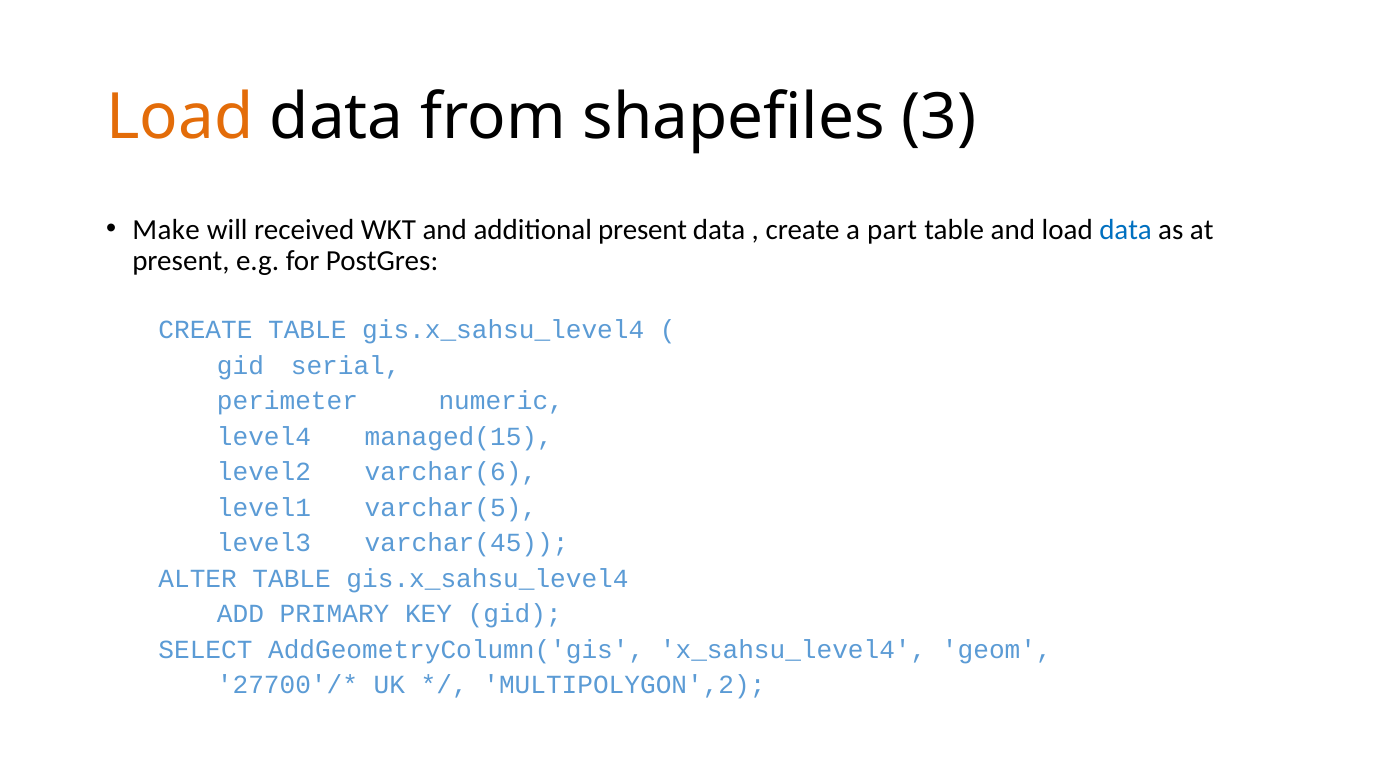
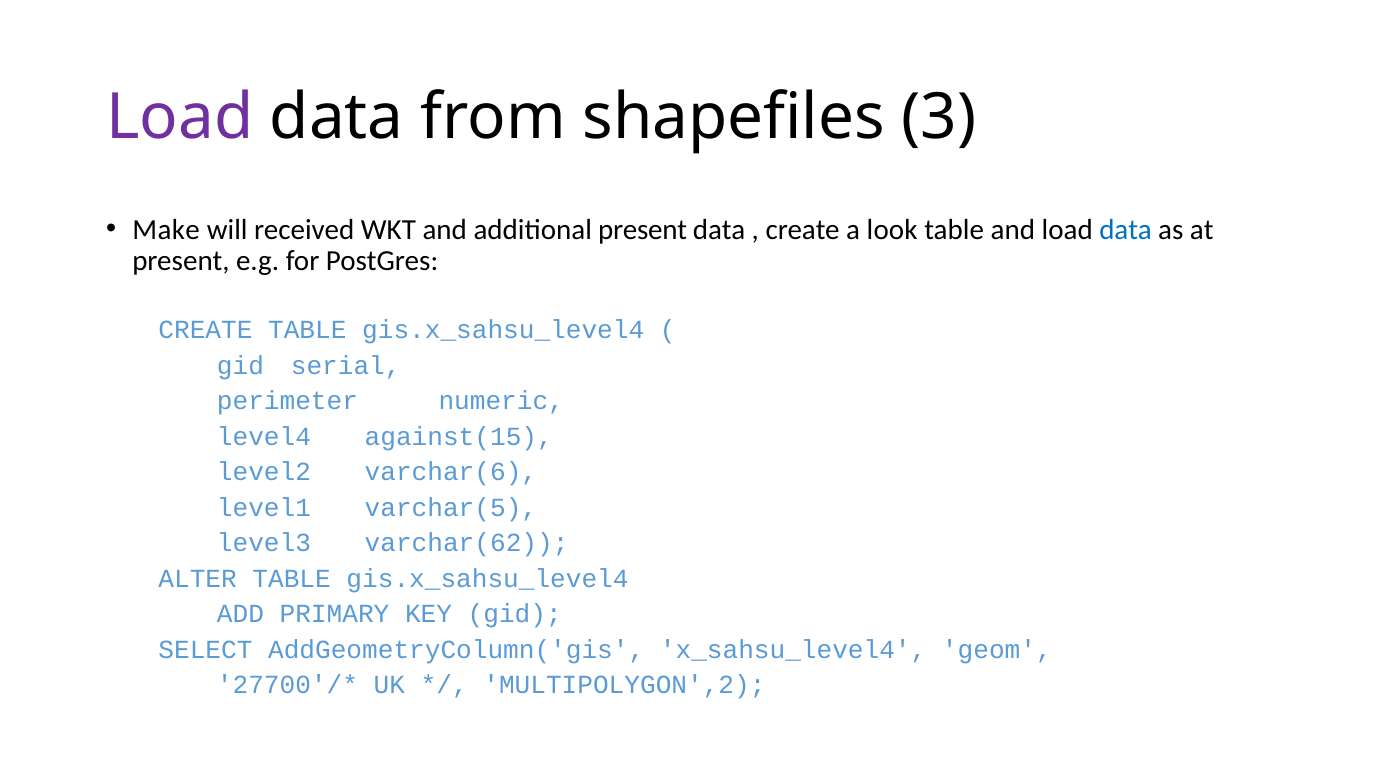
Load colour: orange -> purple (180, 117)
part: part -> look (892, 229)
managed(15: managed(15 -> against(15 (459, 436)
varchar(45: varchar(45 -> varchar(62 (467, 543)
